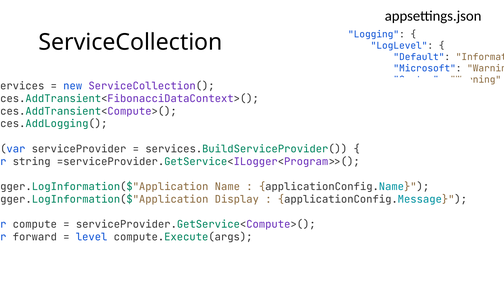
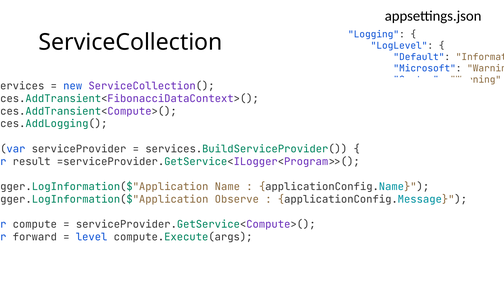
string: string -> result (32, 162)
Display: Display -> Observe (237, 200)
